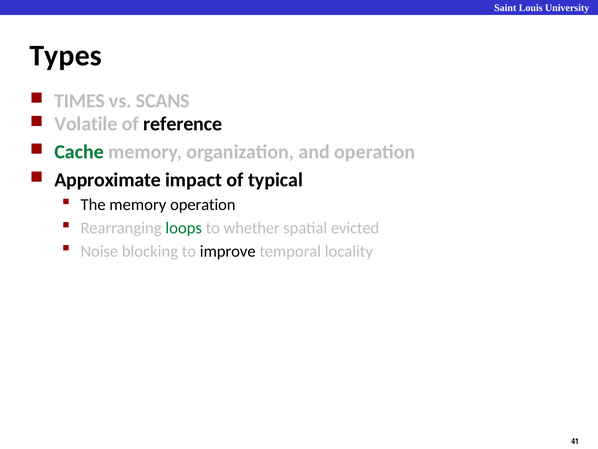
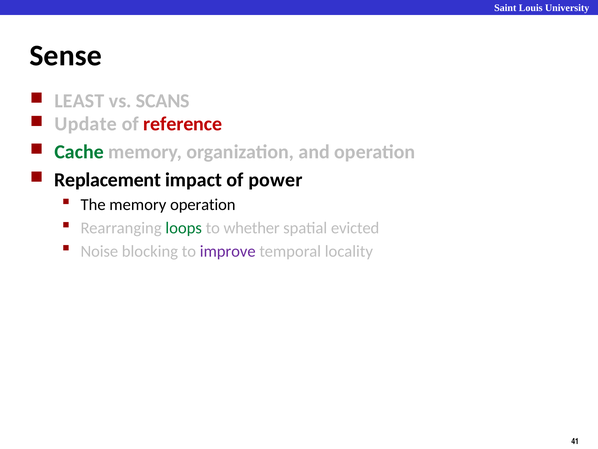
Types: Types -> Sense (66, 55)
TIMES: TIMES -> LEAST (79, 101)
Volatile: Volatile -> Update (86, 124)
reference colour: black -> red (183, 124)
Approximate: Approximate -> Replacement (108, 180)
typical: typical -> power (275, 180)
improve colour: black -> purple (228, 251)
